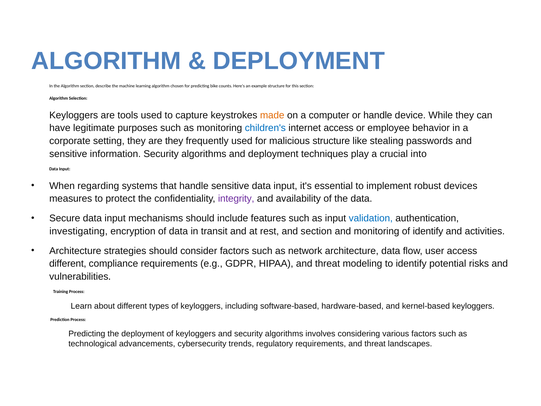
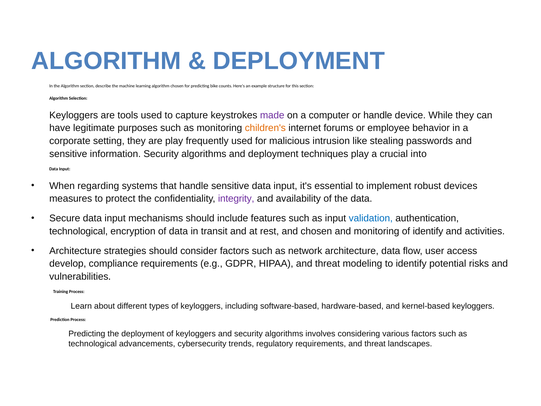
made colour: orange -> purple (272, 115)
children's colour: blue -> orange (265, 128)
internet access: access -> forums (339, 128)
are they: they -> play (174, 141)
malicious structure: structure -> intrusion (331, 141)
investigating: investigating -> technological (79, 231)
and section: section -> chosen (316, 231)
different: different -> develop (68, 264)
